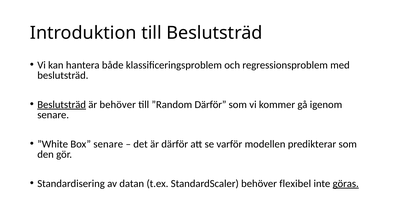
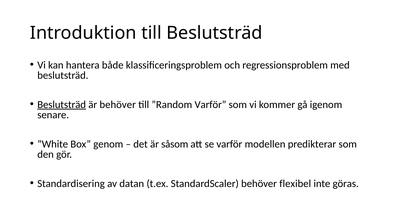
”Random Därför: Därför -> Varför (210, 105)
Box senare: senare -> genom (108, 144)
är därför: därför -> såsom (175, 144)
göras underline: present -> none (346, 184)
